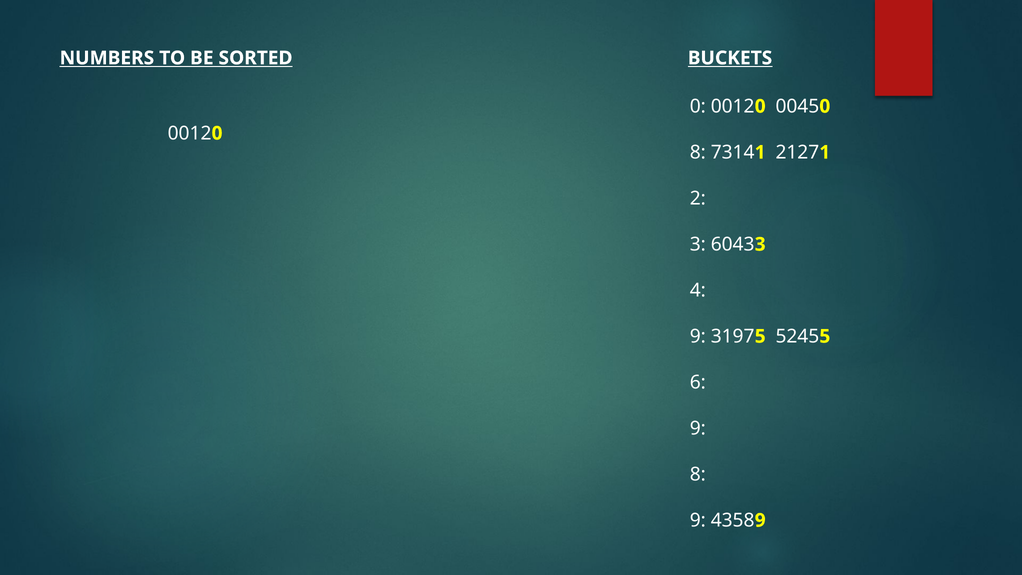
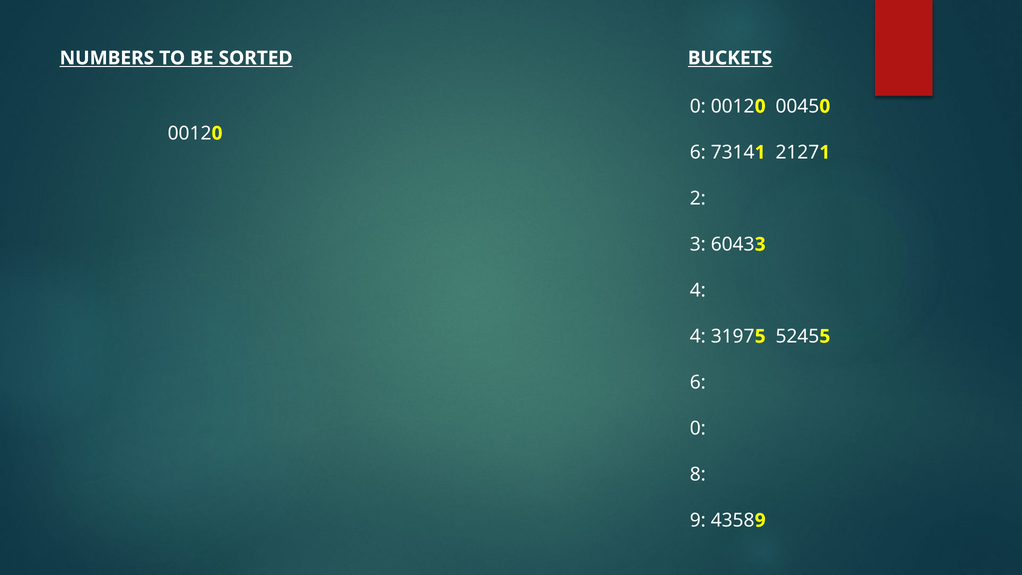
8: 8 -> 6 (698, 152)
9: 9 -> 4 (698, 336)
9: 9 -> 0 (698, 428)
